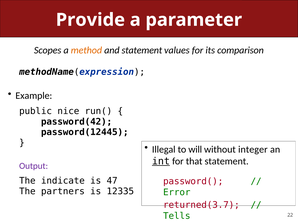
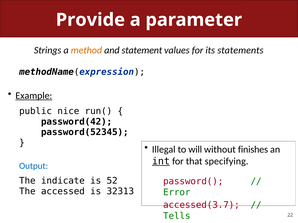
Scopes: Scopes -> Strings (48, 50)
comparison: comparison -> statements (240, 50)
Example underline: none -> present (34, 96)
password(12445: password(12445 -> password(52345 (85, 132)
integer: integer -> finishes (253, 150)
that statement: statement -> specifying (227, 162)
Output colour: purple -> blue (34, 166)
47: 47 -> 52 (112, 181)
partners: partners -> accessed (63, 192)
12335: 12335 -> 32313 (120, 192)
returned(3.7: returned(3.7 -> accessed(3.7 (201, 205)
